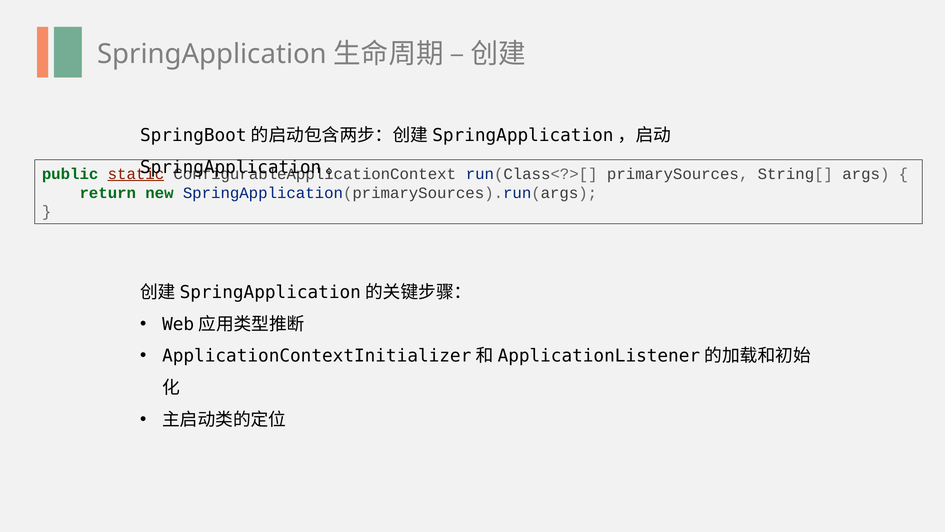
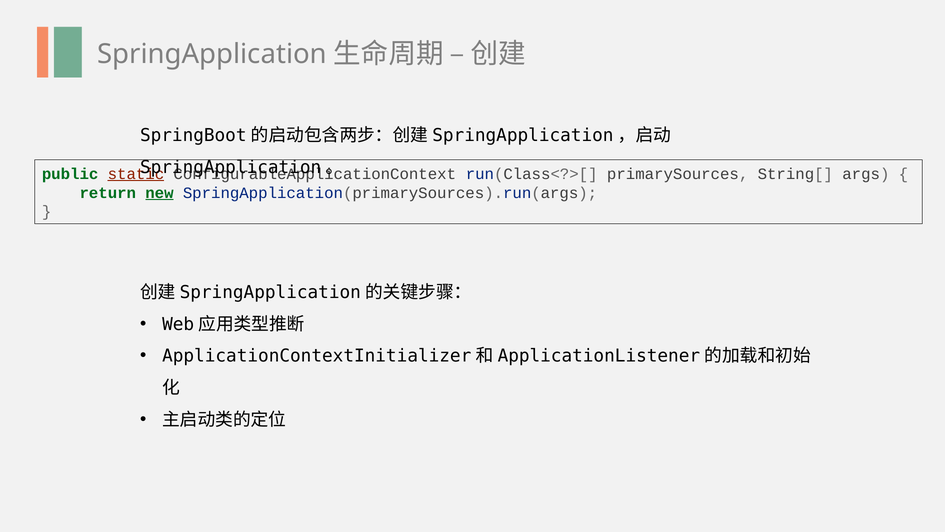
new underline: none -> present (159, 193)
